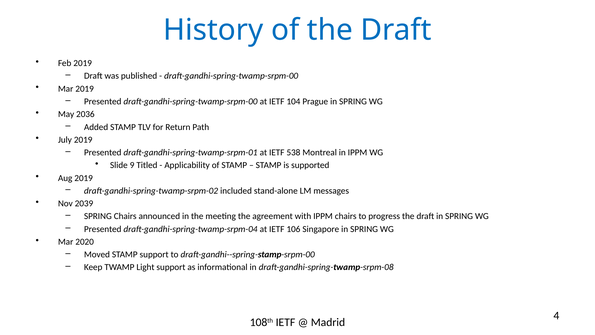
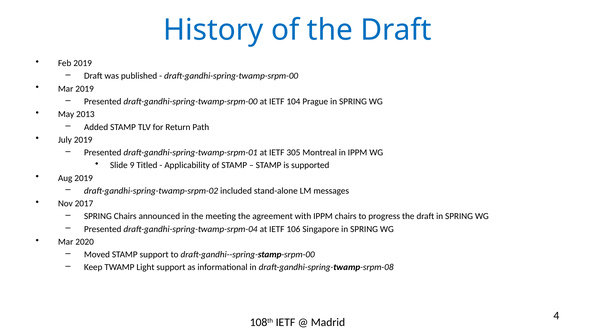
2036: 2036 -> 2013 (85, 114)
538: 538 -> 305 (293, 152)
2039: 2039 -> 2017 (84, 203)
